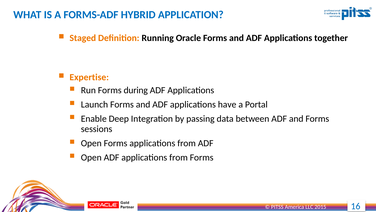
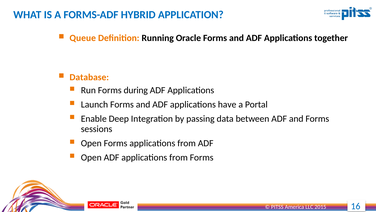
Staged: Staged -> Queue (83, 38)
Expertise: Expertise -> Database (89, 77)
